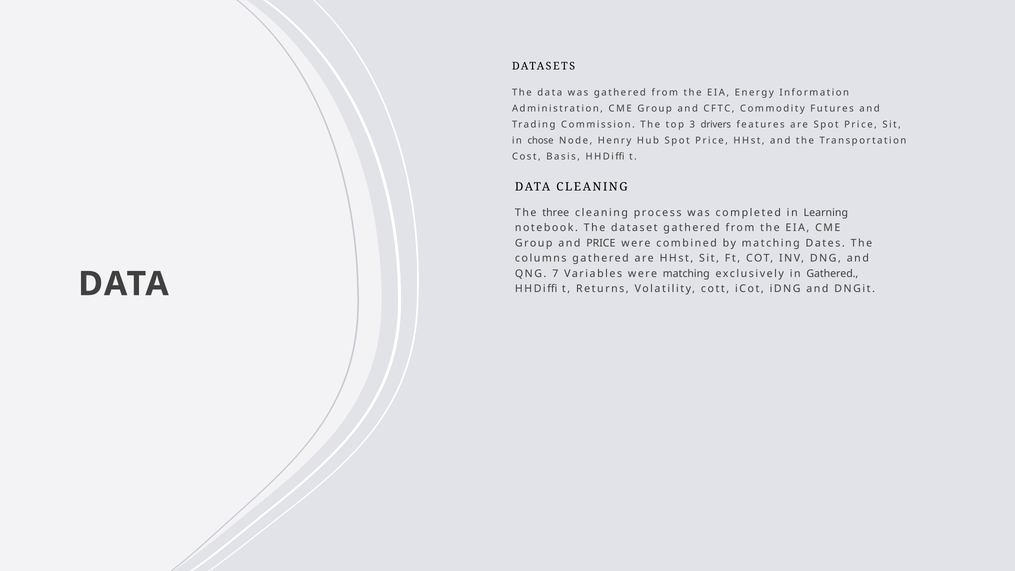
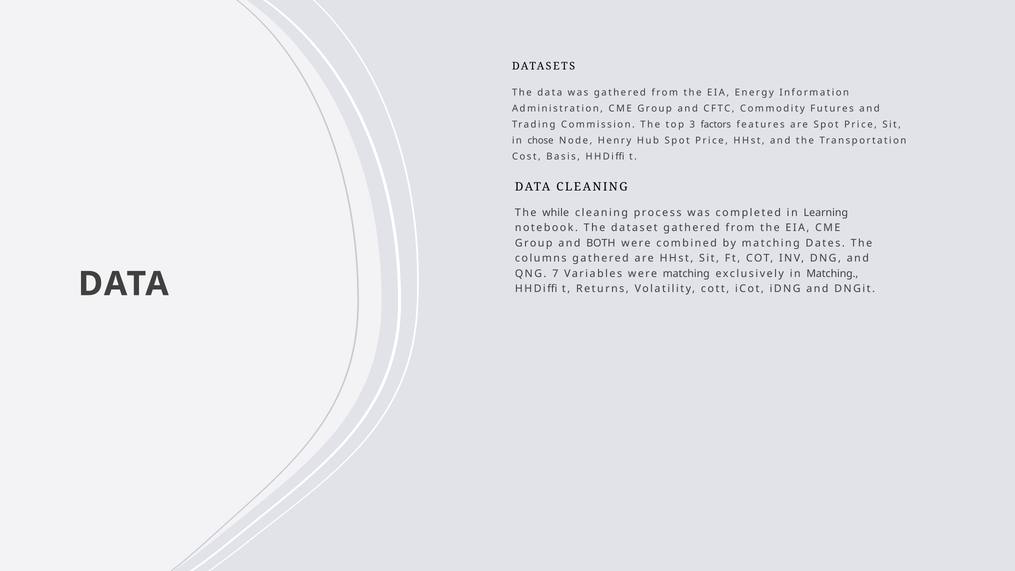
drivers: drivers -> factors (716, 125)
three: three -> while (556, 213)
and PRICE: PRICE -> BOTH (601, 243)
in Gathered: Gathered -> Matching (832, 273)
